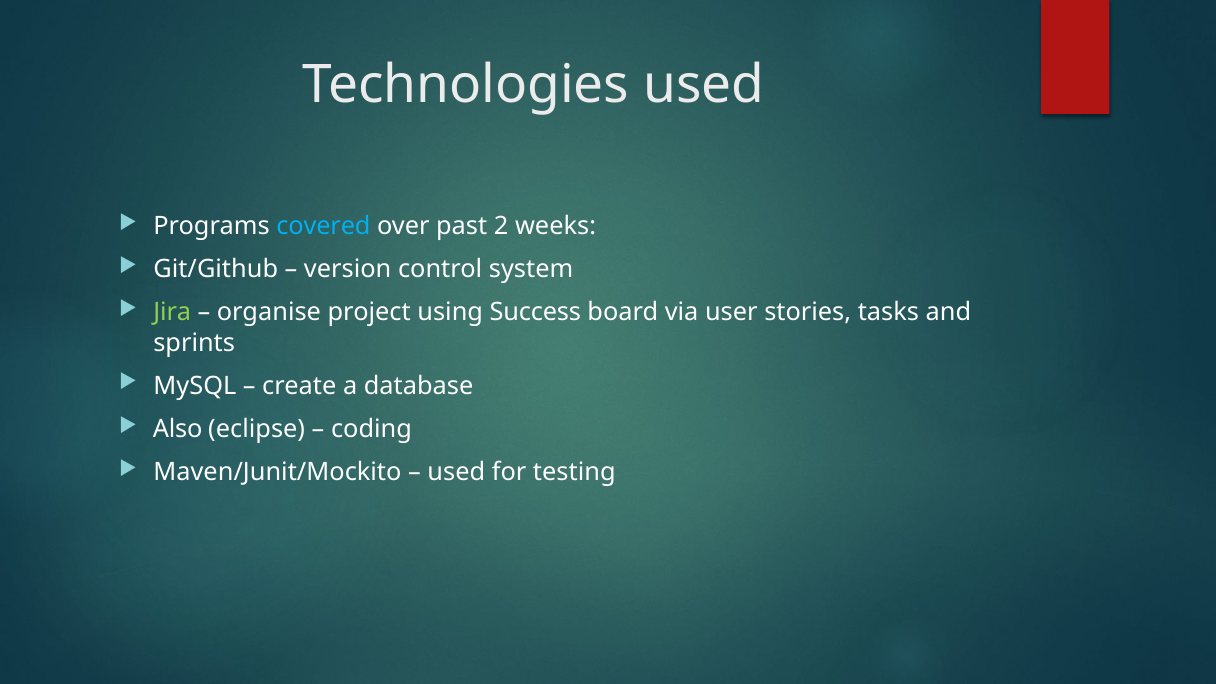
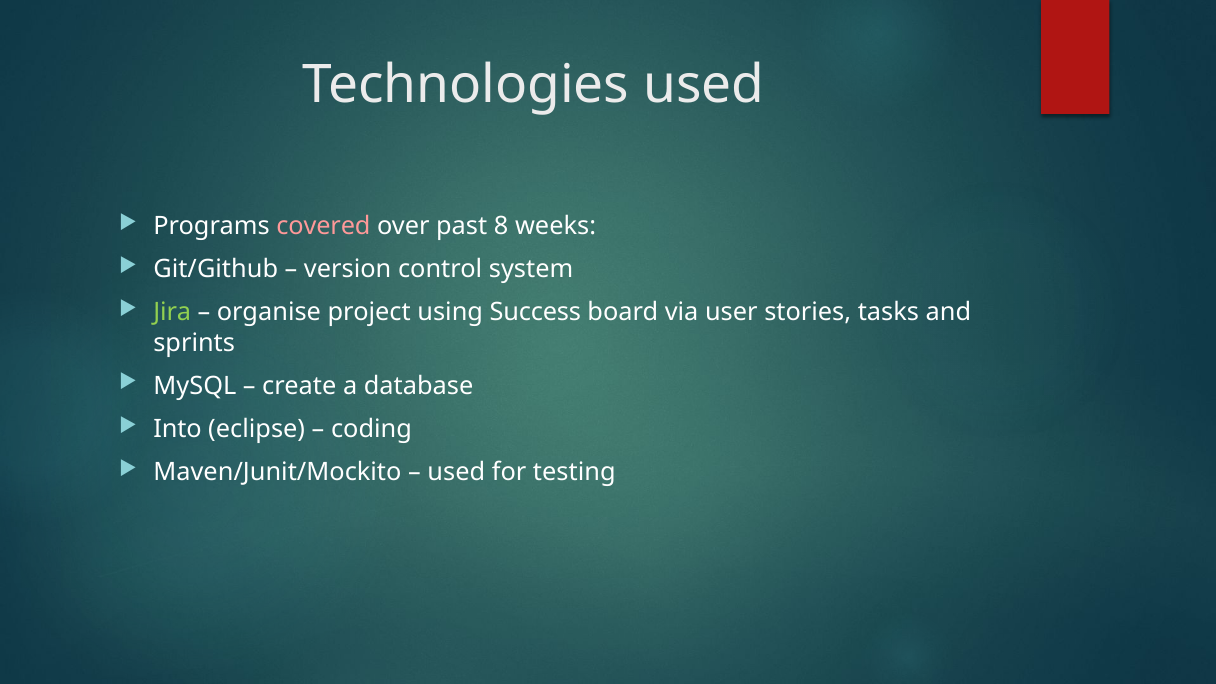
covered colour: light blue -> pink (323, 226)
2: 2 -> 8 (501, 226)
Also: Also -> Into (178, 429)
